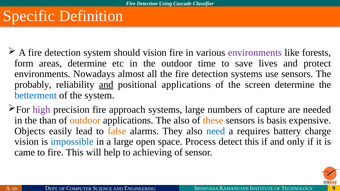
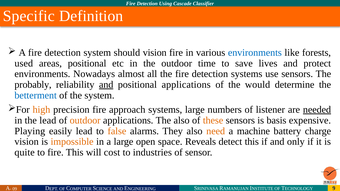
environments colour: purple -> blue (255, 53)
form: form -> used (24, 63)
areas determine: determine -> positional (87, 63)
screen: screen -> would (258, 85)
high colour: purple -> orange (41, 110)
capture: capture -> listener (270, 110)
needed underline: none -> present (317, 110)
the than: than -> lead (48, 120)
Objects: Objects -> Playing (30, 131)
need colour: blue -> orange (216, 131)
requires: requires -> machine (253, 131)
impossible colour: blue -> orange (72, 142)
Process: Process -> Reveals (201, 142)
came: came -> quite (25, 153)
help: help -> cost (112, 153)
achieving: achieving -> industries (152, 153)
